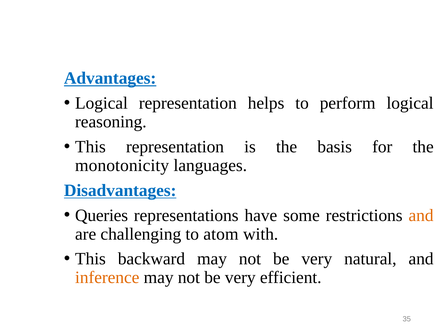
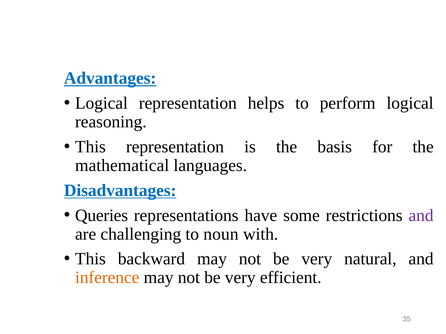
monotonicity: monotonicity -> mathematical (122, 166)
and colour: orange -> purple (421, 216)
atom: atom -> noun (221, 234)
